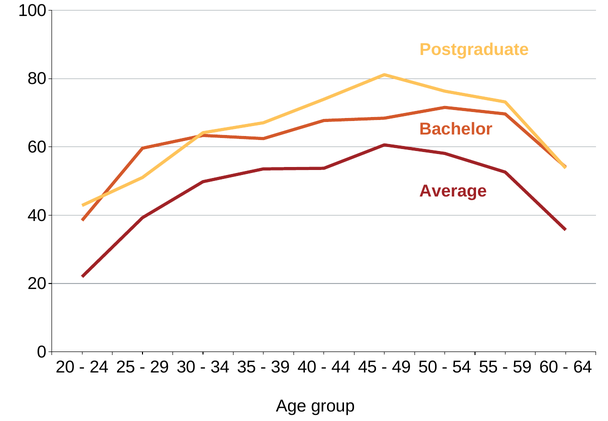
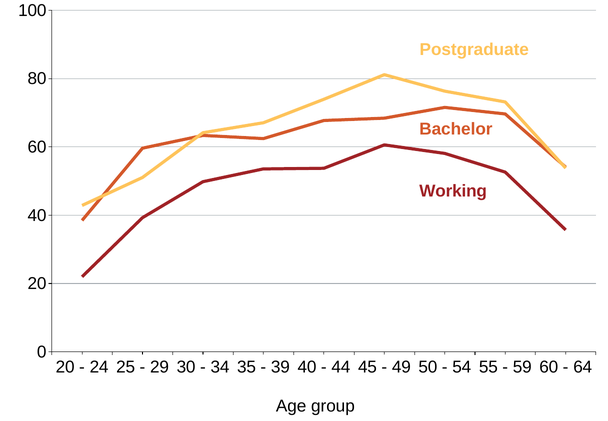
Average: Average -> Working (453, 191)
